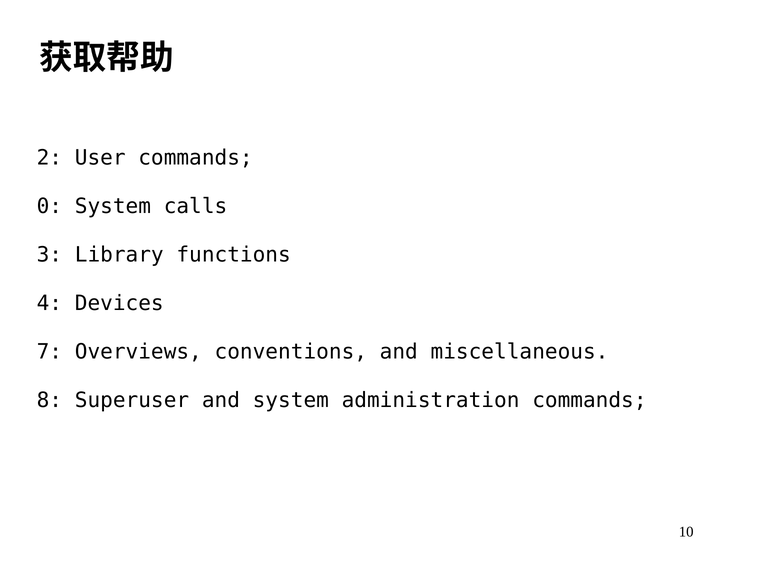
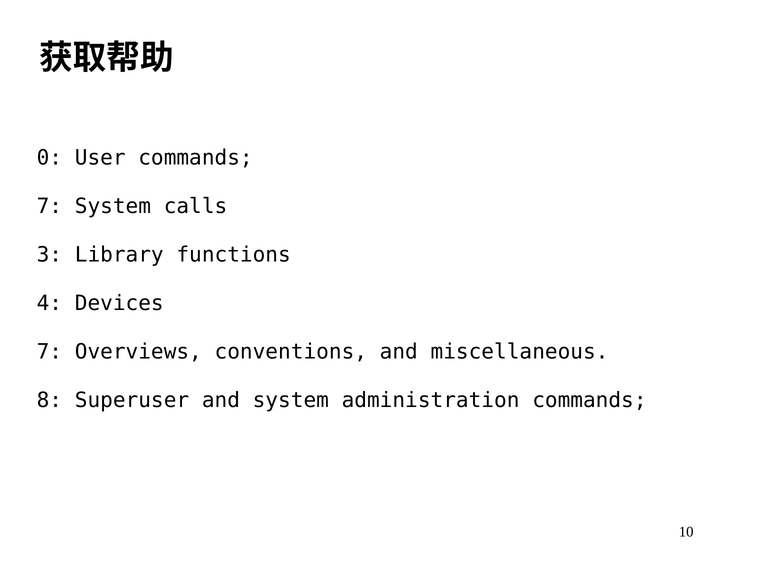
2: 2 -> 0 (49, 158)
0: 0 -> 7 (49, 206)
